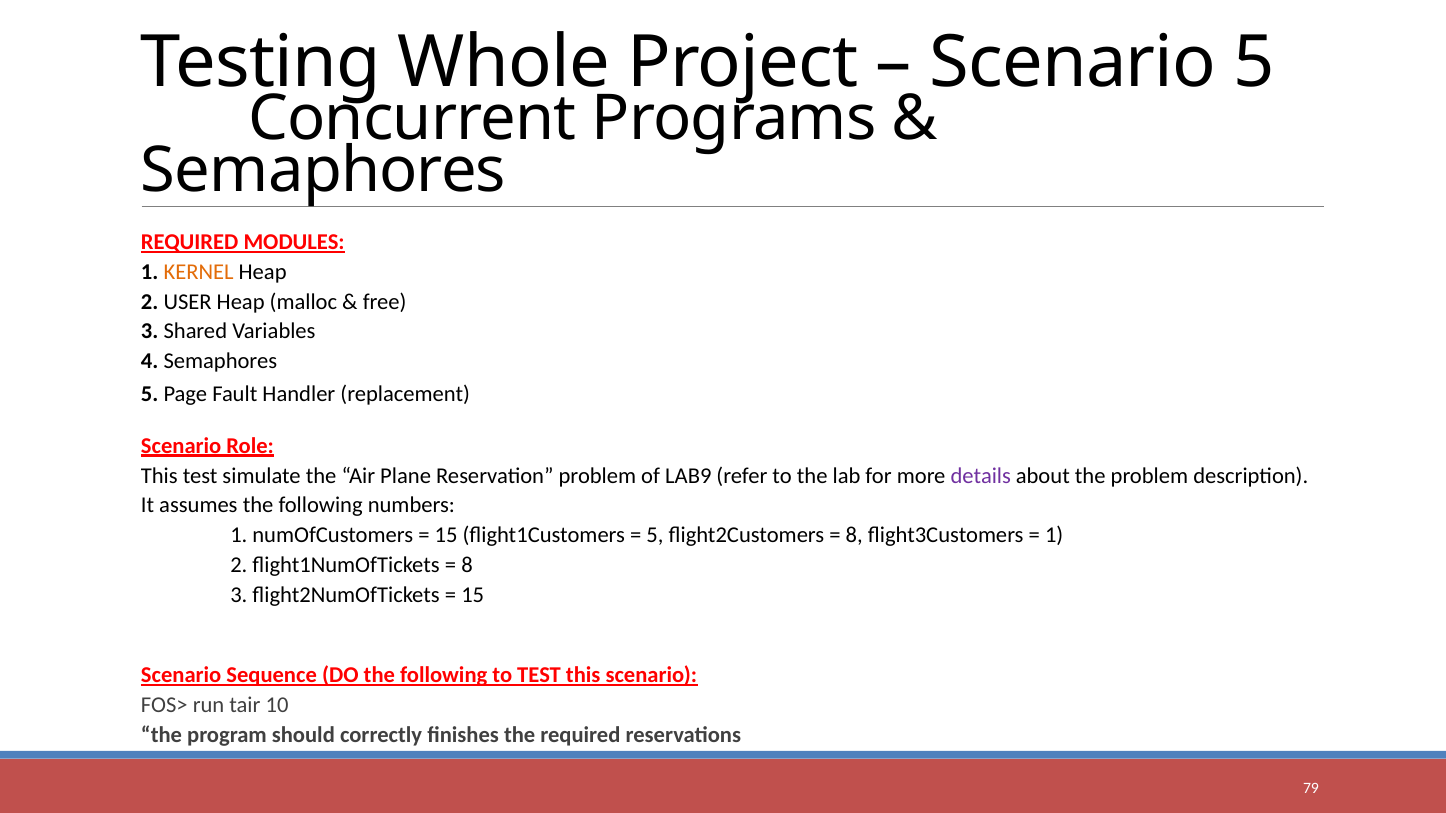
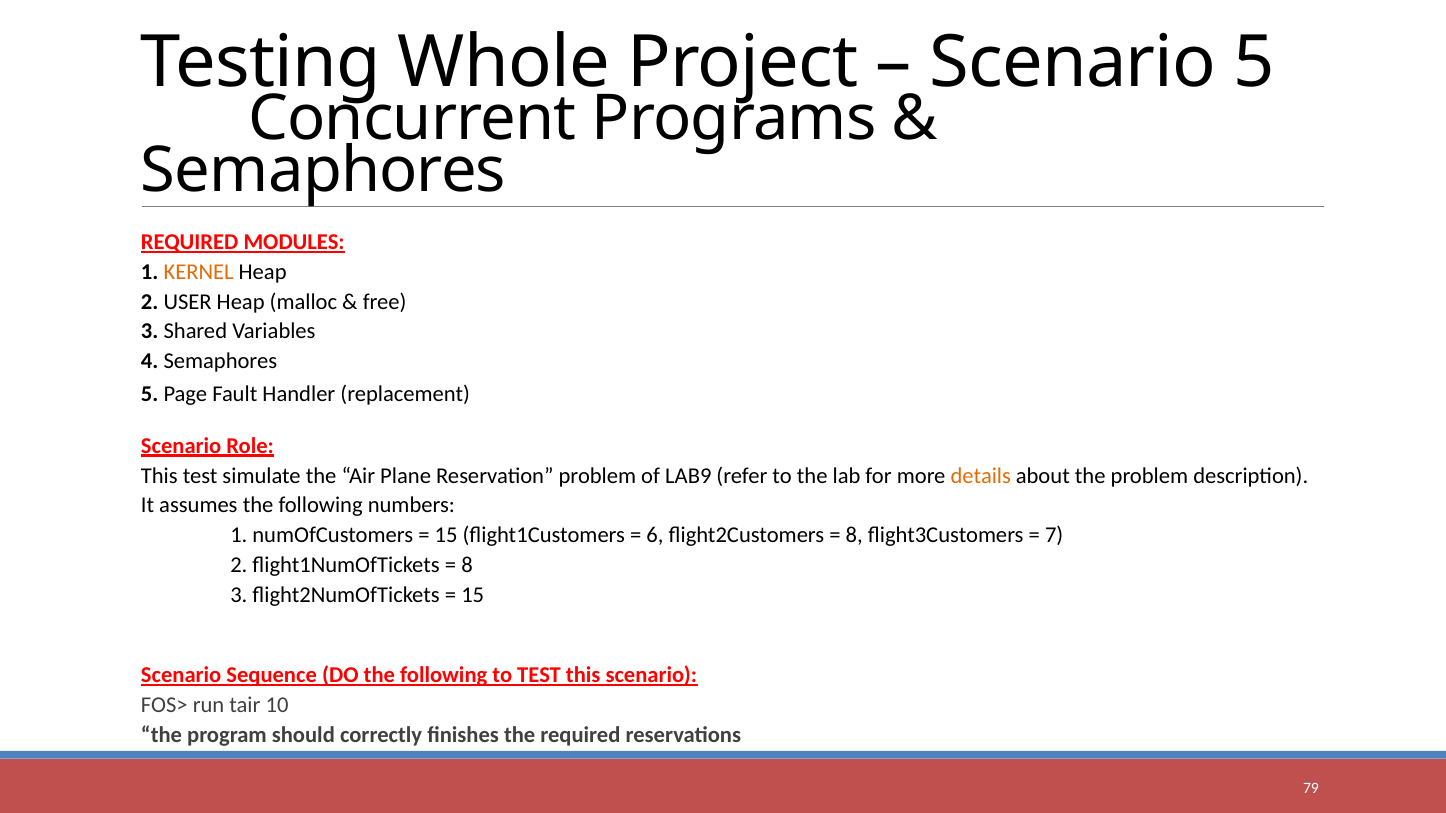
details colour: purple -> orange (981, 476)
5: 5 -> 6 (655, 535)
1: 1 -> 7 (1054, 535)
